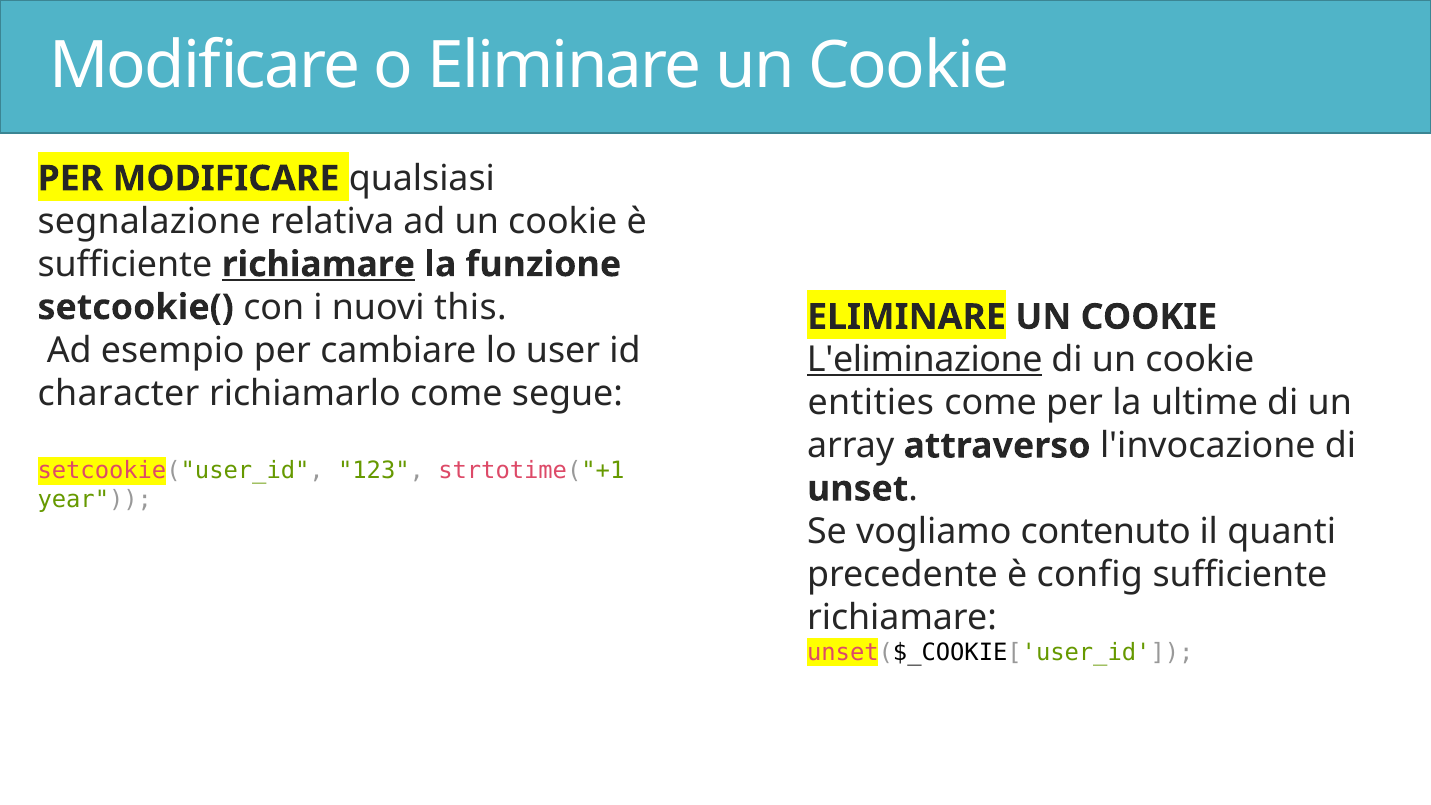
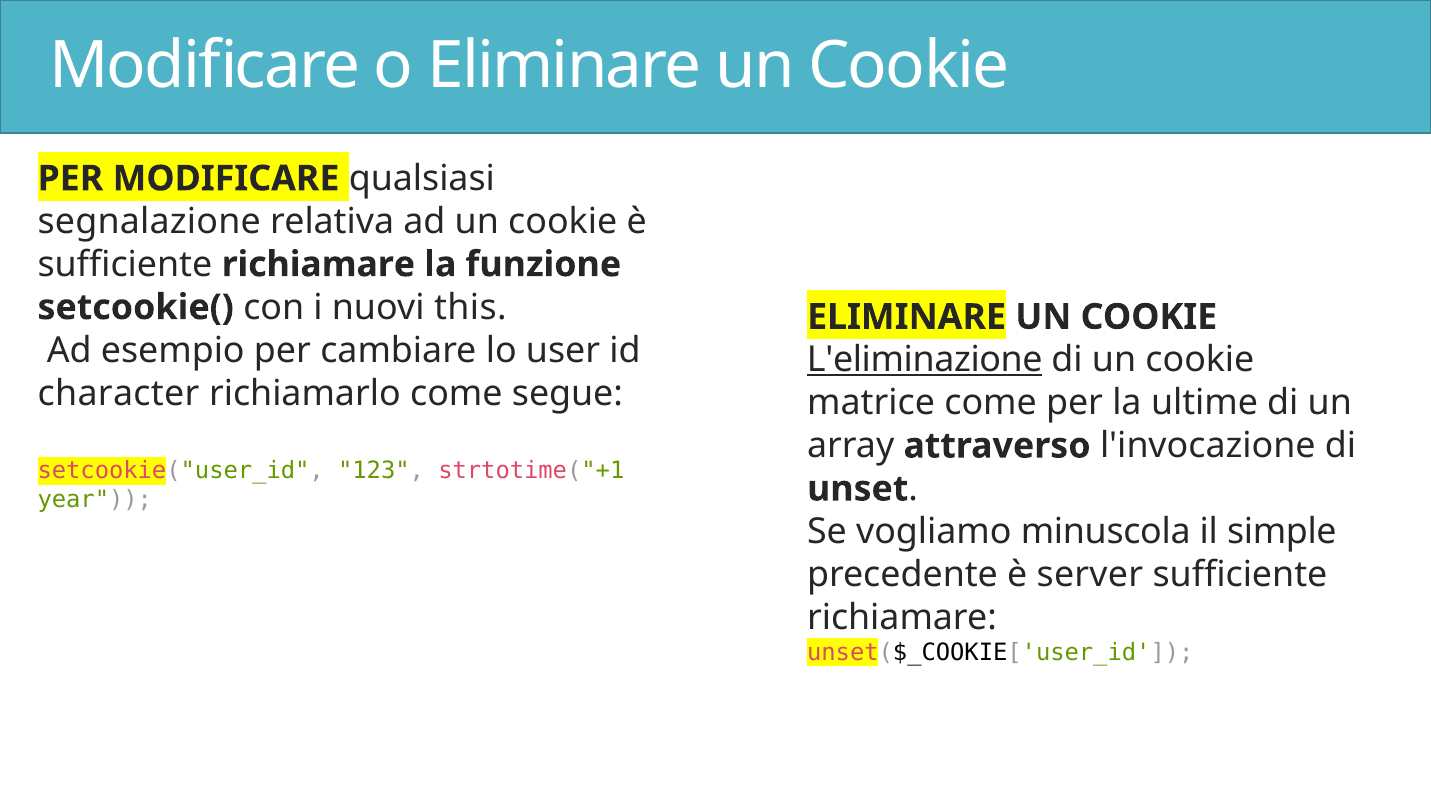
richiamare underline: present -> none (318, 264)
entities: entities -> matrice (871, 403)
contenuto: contenuto -> minuscola (1106, 532)
quanti: quanti -> simple (1282, 532)
config: config -> server (1090, 575)
